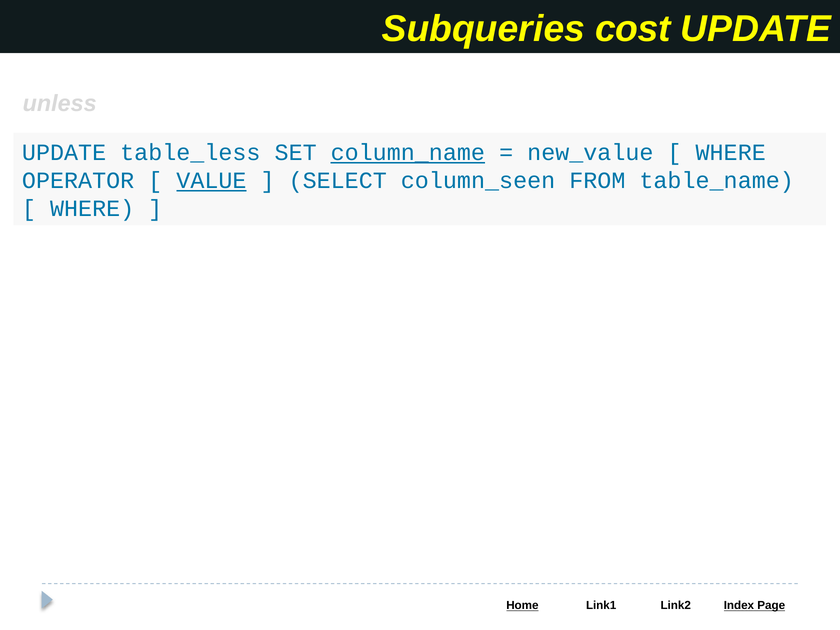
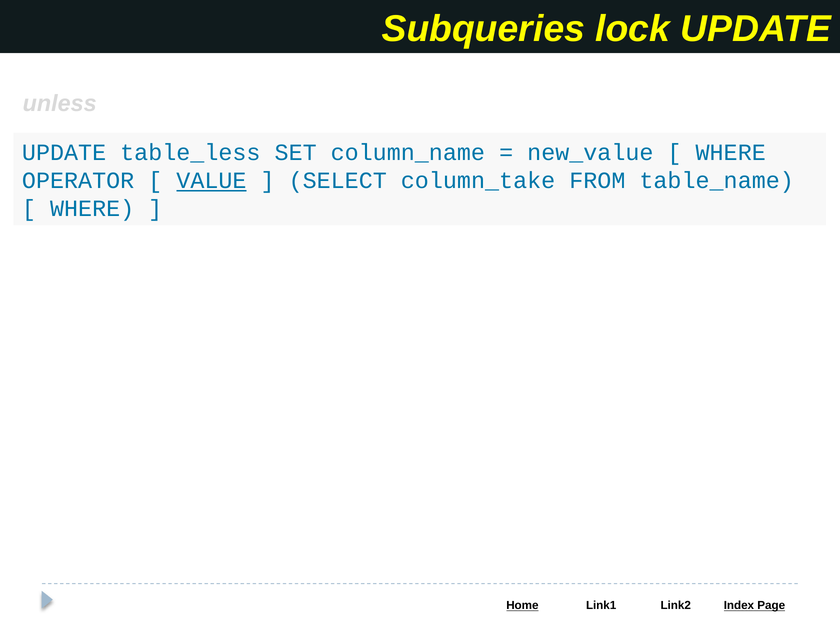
cost: cost -> lock (633, 29)
column_name underline: present -> none (408, 153)
column_seen: column_seen -> column_take (478, 181)
